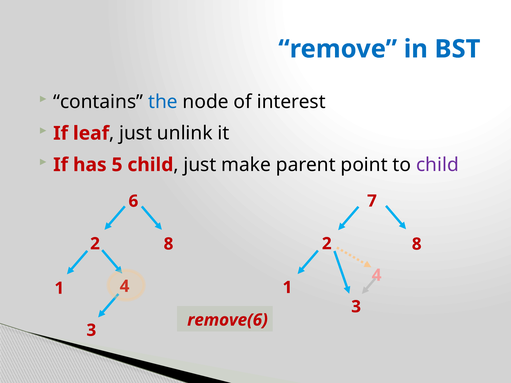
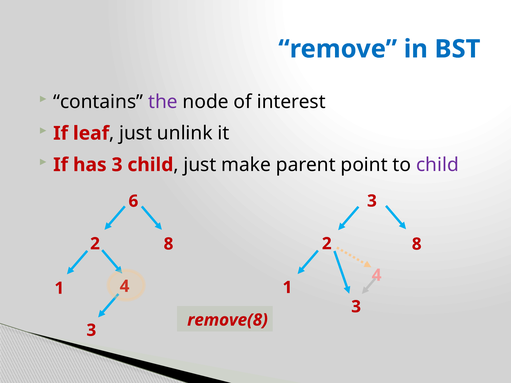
the colour: blue -> purple (163, 102)
has 5: 5 -> 3 (117, 165)
6 7: 7 -> 3 (372, 201)
remove(6: remove(6 -> remove(8 (228, 320)
